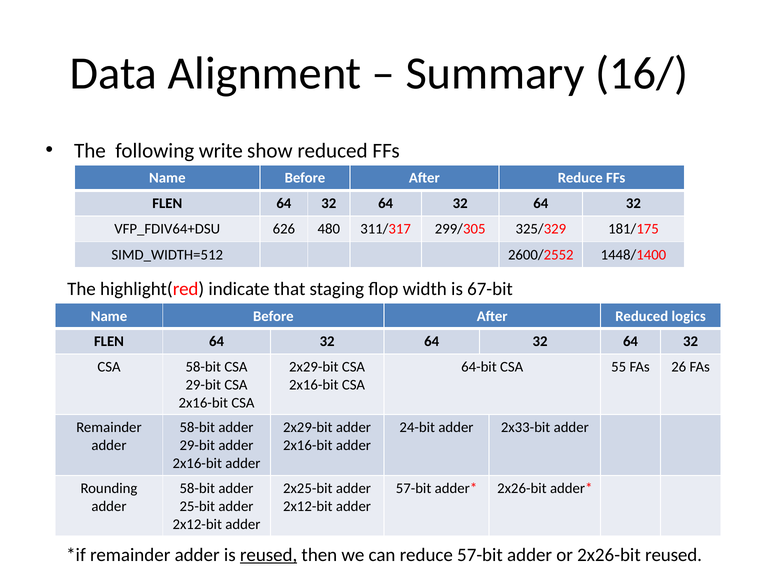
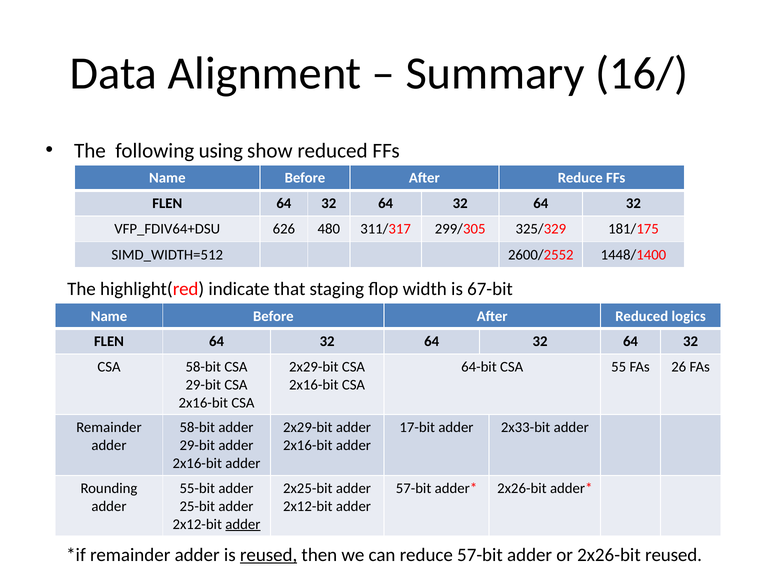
write: write -> using (221, 151)
24-bit: 24-bit -> 17-bit (417, 428)
58-bit: 58-bit -> 55-bit (197, 489)
adder underline: none -> present (243, 524)
